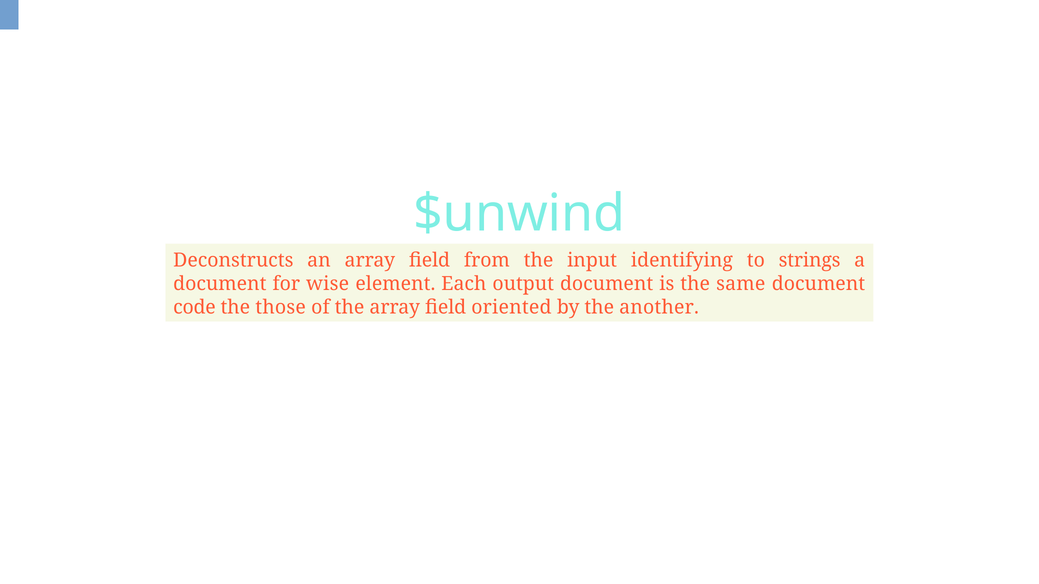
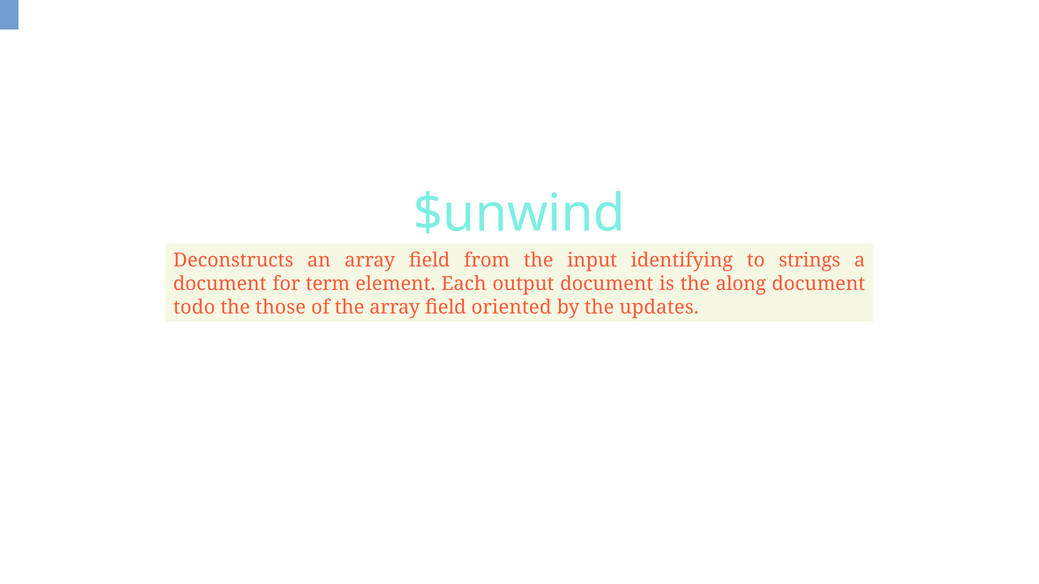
wise: wise -> term (328, 284)
same: same -> along (741, 284)
code: code -> todo (194, 308)
another: another -> updates (659, 308)
